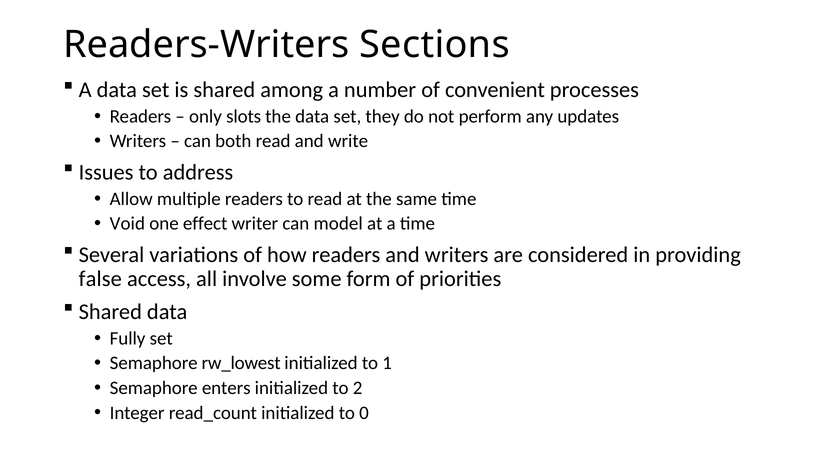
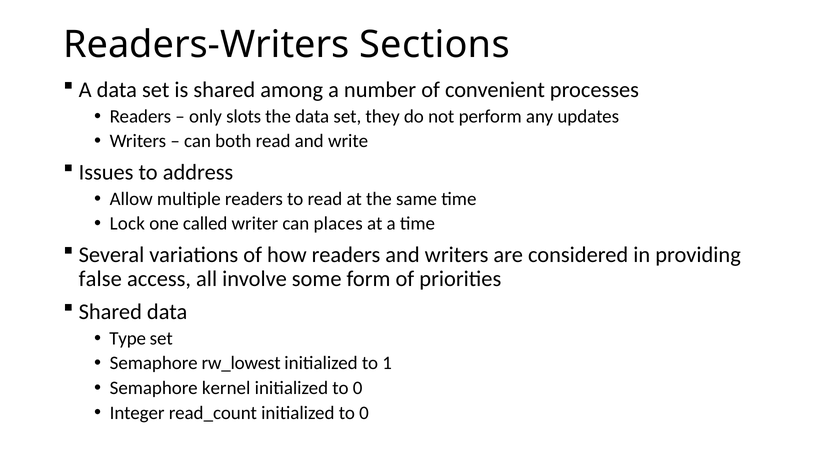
Void: Void -> Lock (127, 224)
effect: effect -> called (205, 224)
model: model -> places (338, 224)
Fully: Fully -> Type (128, 338)
enters: enters -> kernel (226, 388)
2: 2 -> 0 (358, 388)
